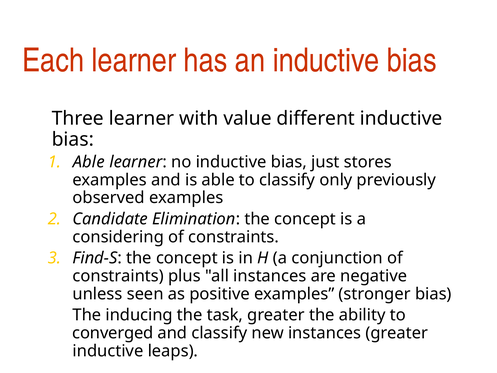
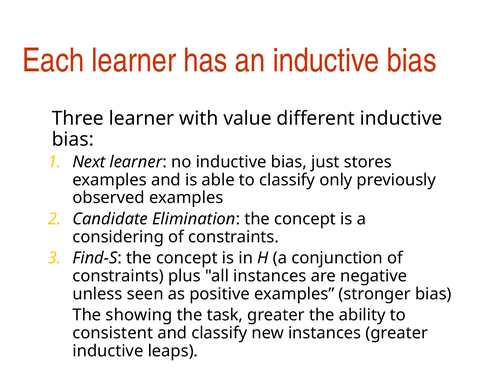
Able: Able -> Next (89, 162)
inducing: inducing -> showing (139, 315)
converged: converged -> consistent (113, 333)
